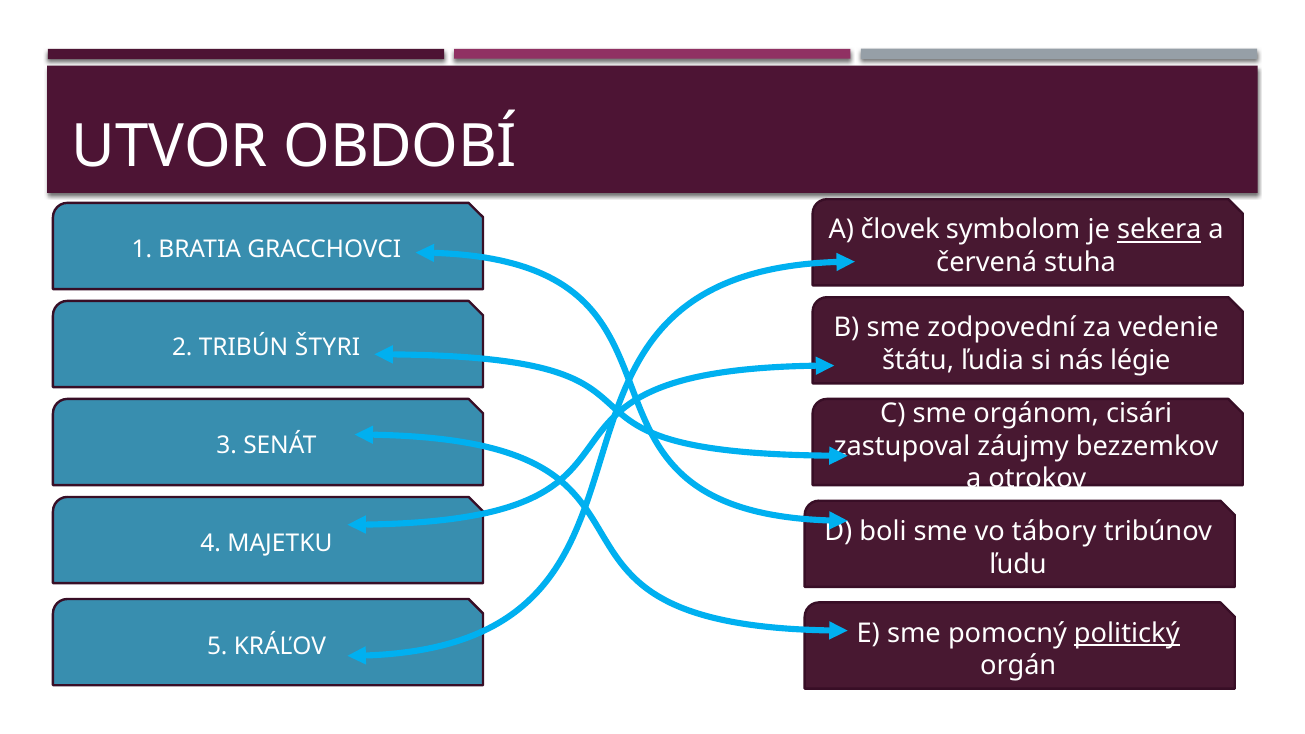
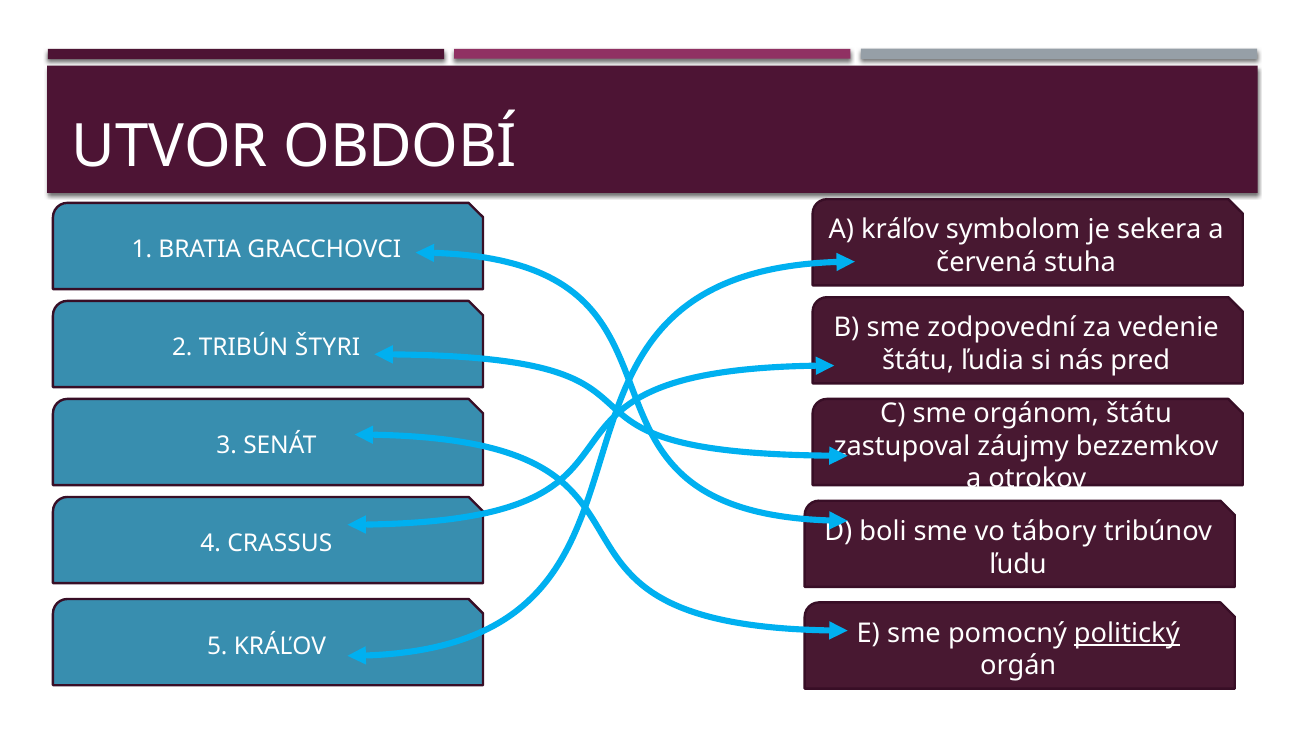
A človek: človek -> kráľov (900, 230)
sekera underline: present -> none (1159, 230)
légie: légie -> pred (1140, 361)
orgánom cisári: cisári -> štátu (1139, 413)
MAJETKU: MAJETKU -> CRASSUS (280, 544)
